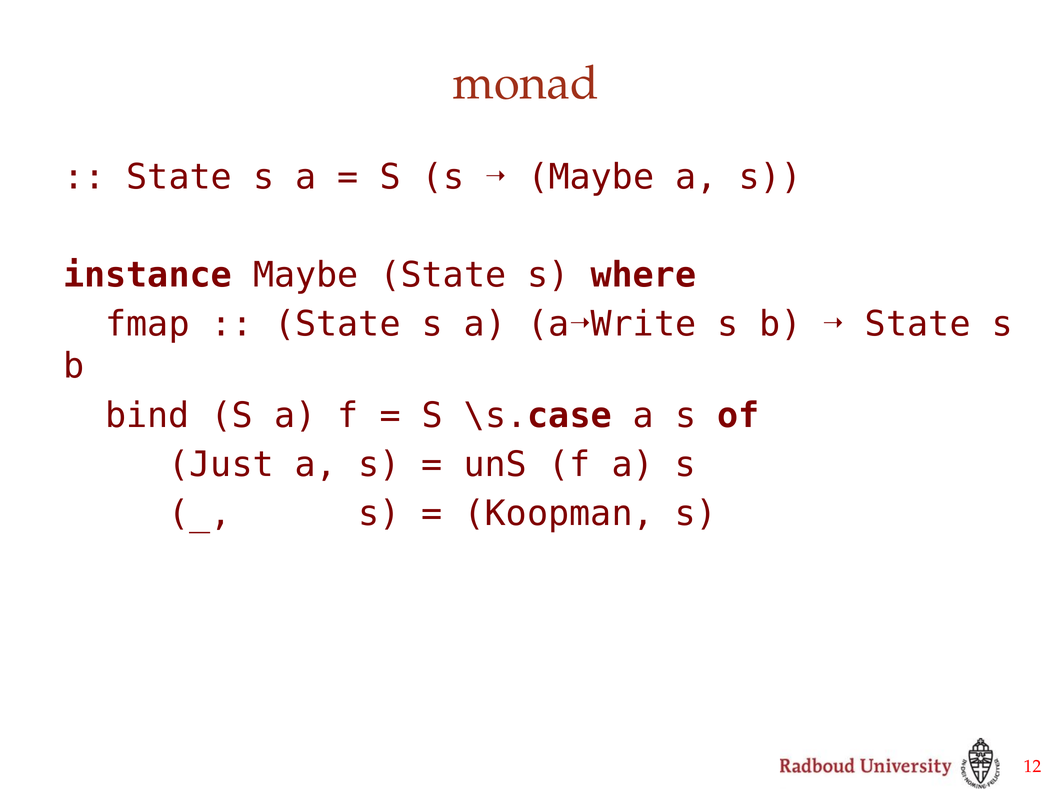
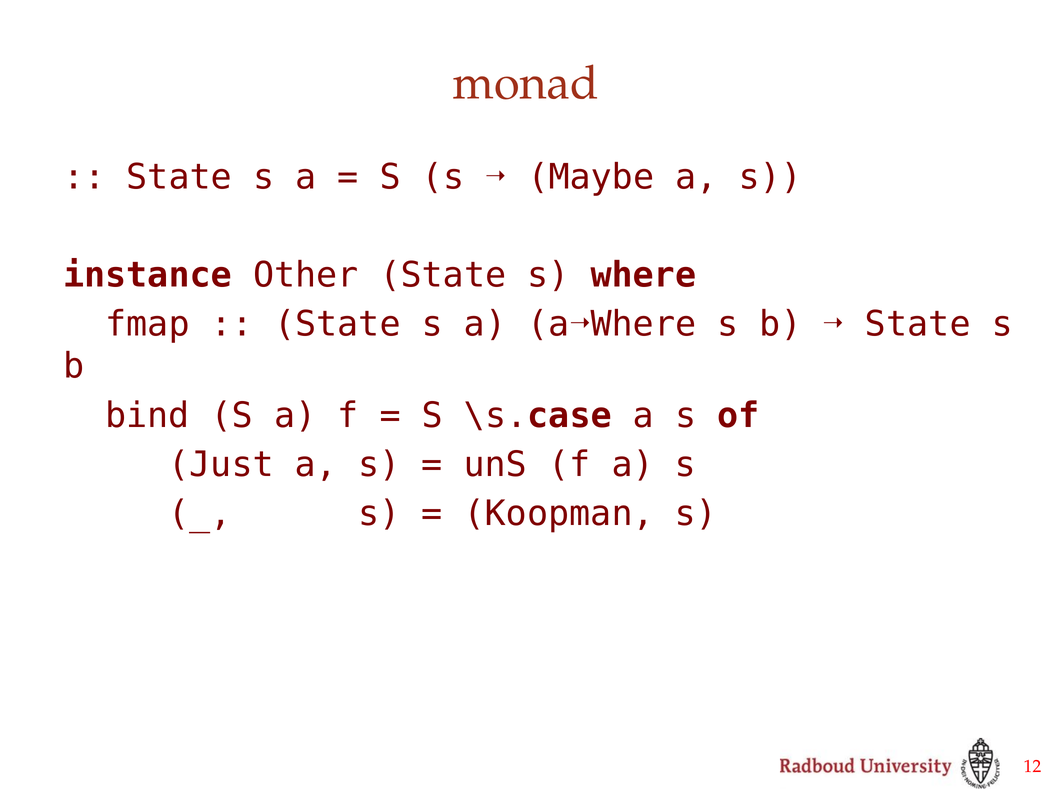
instance Maybe: Maybe -> Other (306, 275)
a➝Write: a➝Write -> a➝Where (612, 324)
